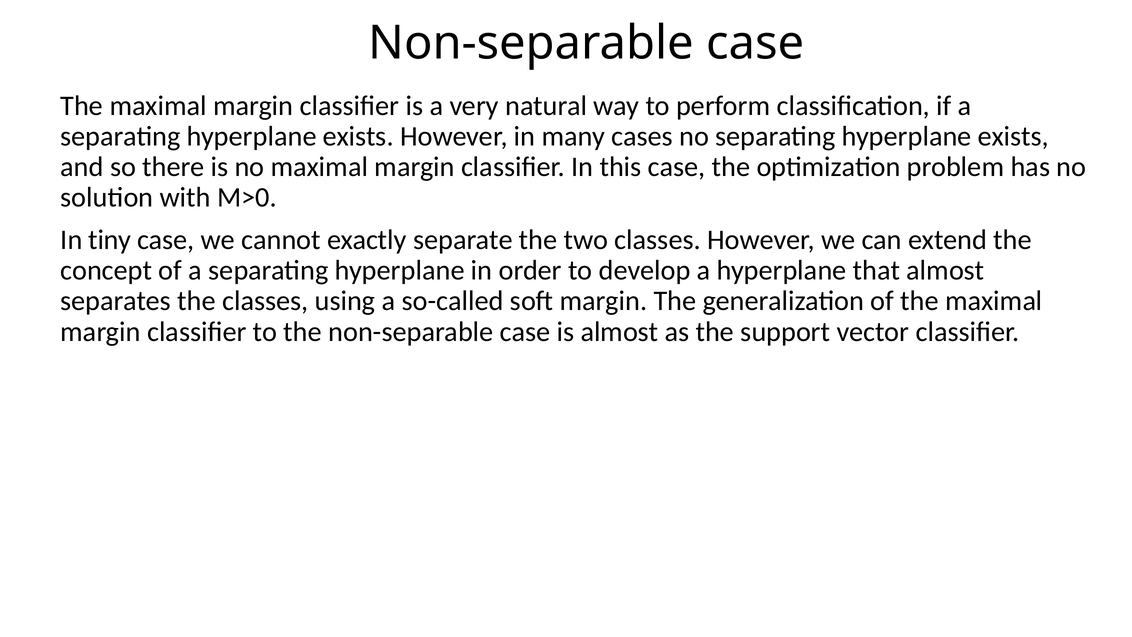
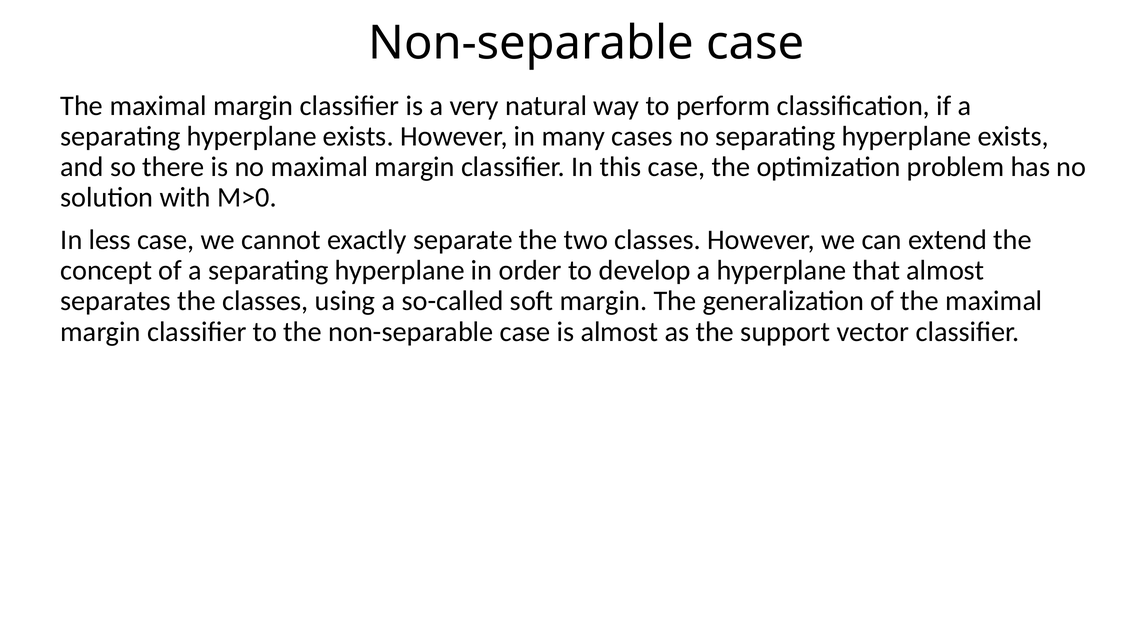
tiny: tiny -> less (110, 240)
